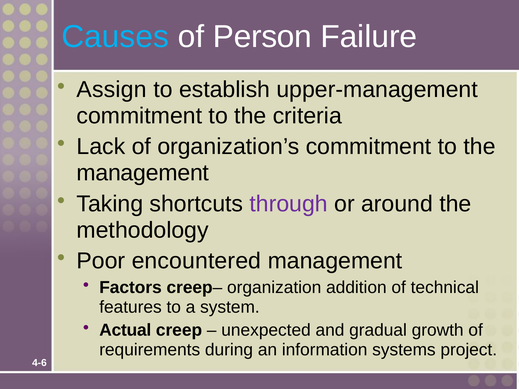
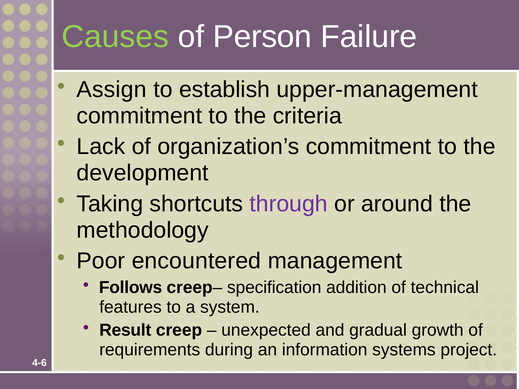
Causes colour: light blue -> light green (115, 37)
management: management -> development (143, 173)
Factors: Factors -> Follows (131, 288)
organization: organization -> specification (274, 288)
Actual: Actual -> Result (125, 330)
